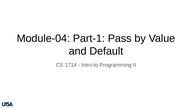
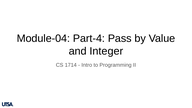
Part-1: Part-1 -> Part-4 (89, 38)
Default: Default -> Integer (106, 51)
